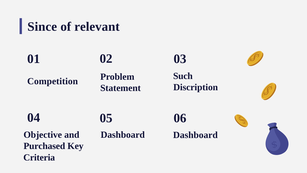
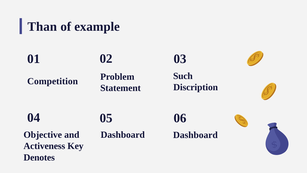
Since: Since -> Than (42, 27)
relevant: relevant -> example (97, 27)
Purchased: Purchased -> Activeness (44, 146)
Criteria: Criteria -> Denotes (39, 157)
